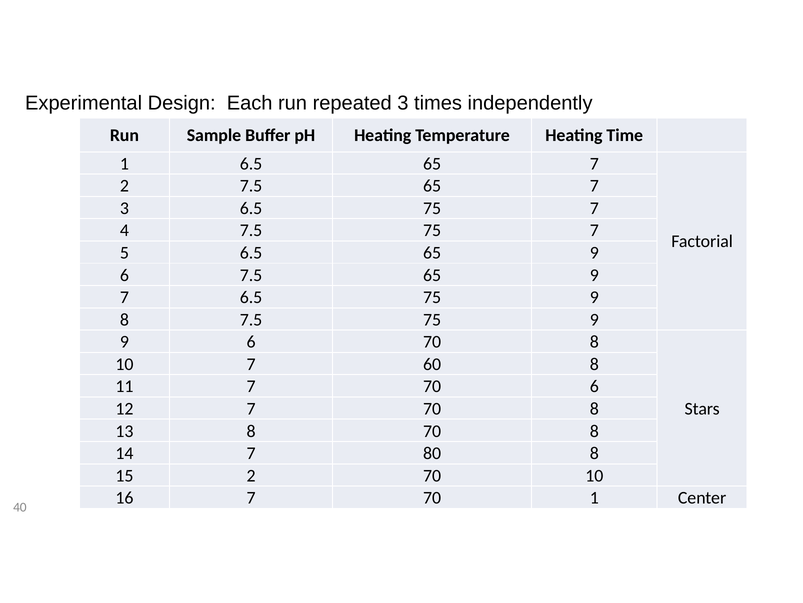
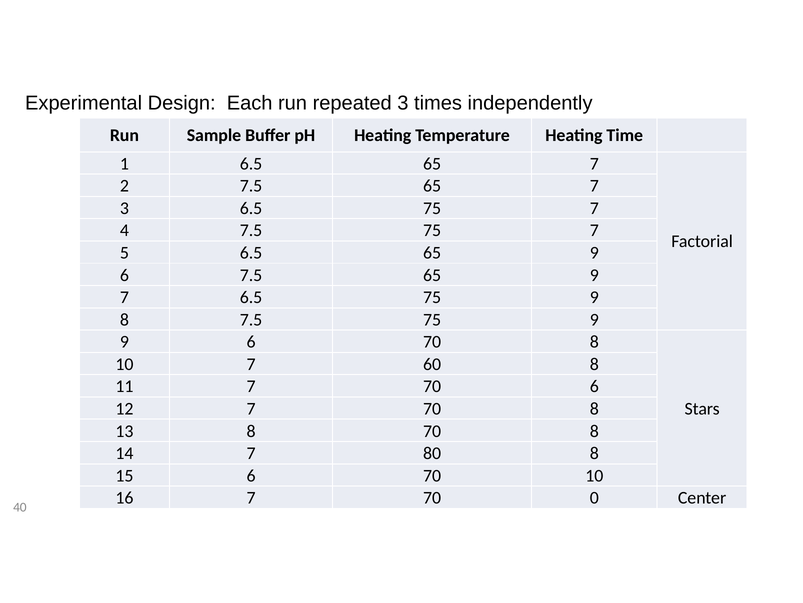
15 2: 2 -> 6 (251, 475)
70 1: 1 -> 0 (594, 497)
